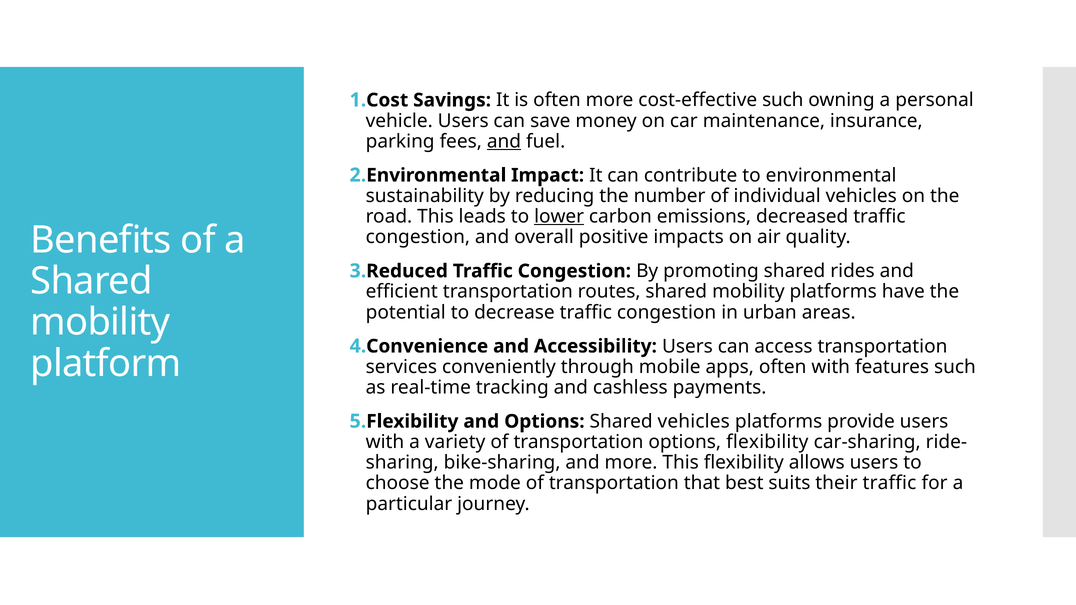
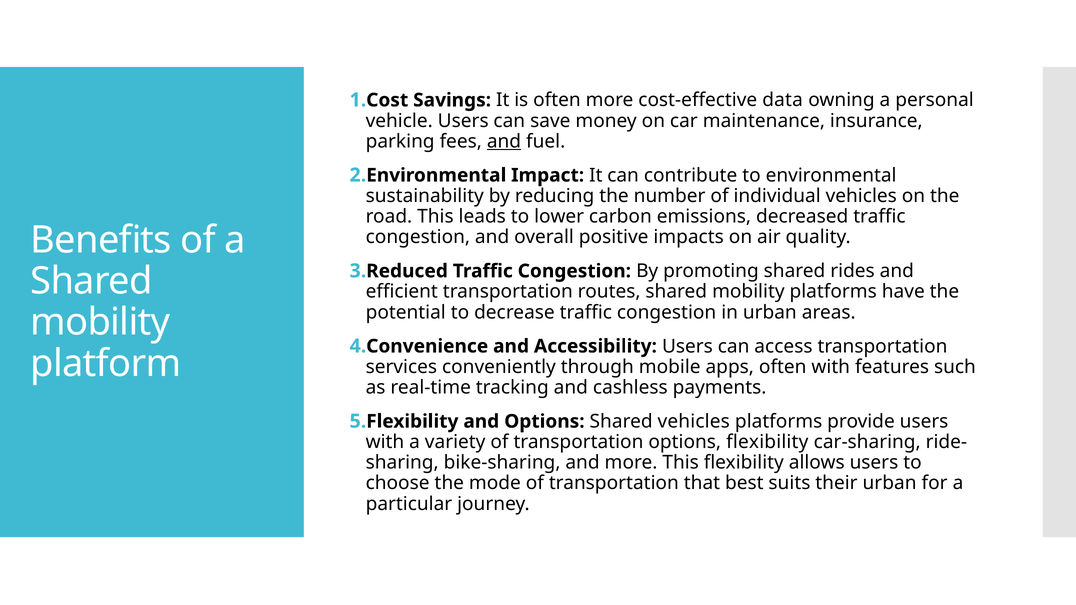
cost-effective such: such -> data (783, 100)
lower underline: present -> none (559, 217)
their traffic: traffic -> urban (890, 483)
